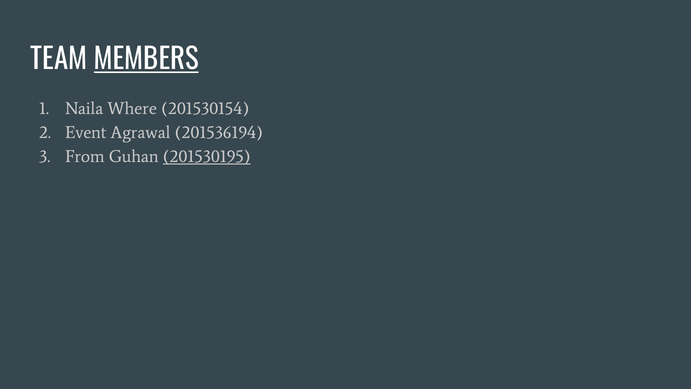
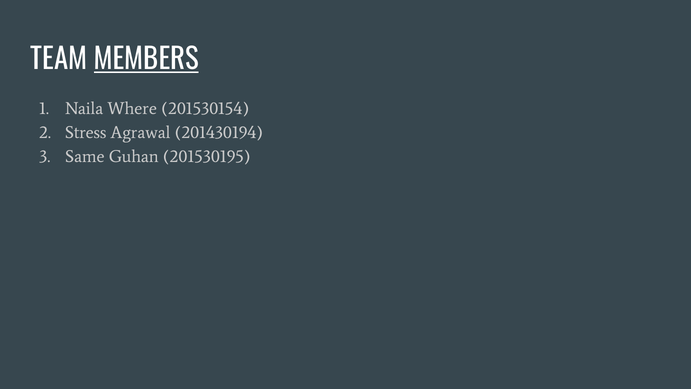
Event: Event -> Stress (86, 132)
201536194: 201536194 -> 201430194 (219, 132)
From: From -> Same (85, 156)
201530195 underline: present -> none (207, 156)
